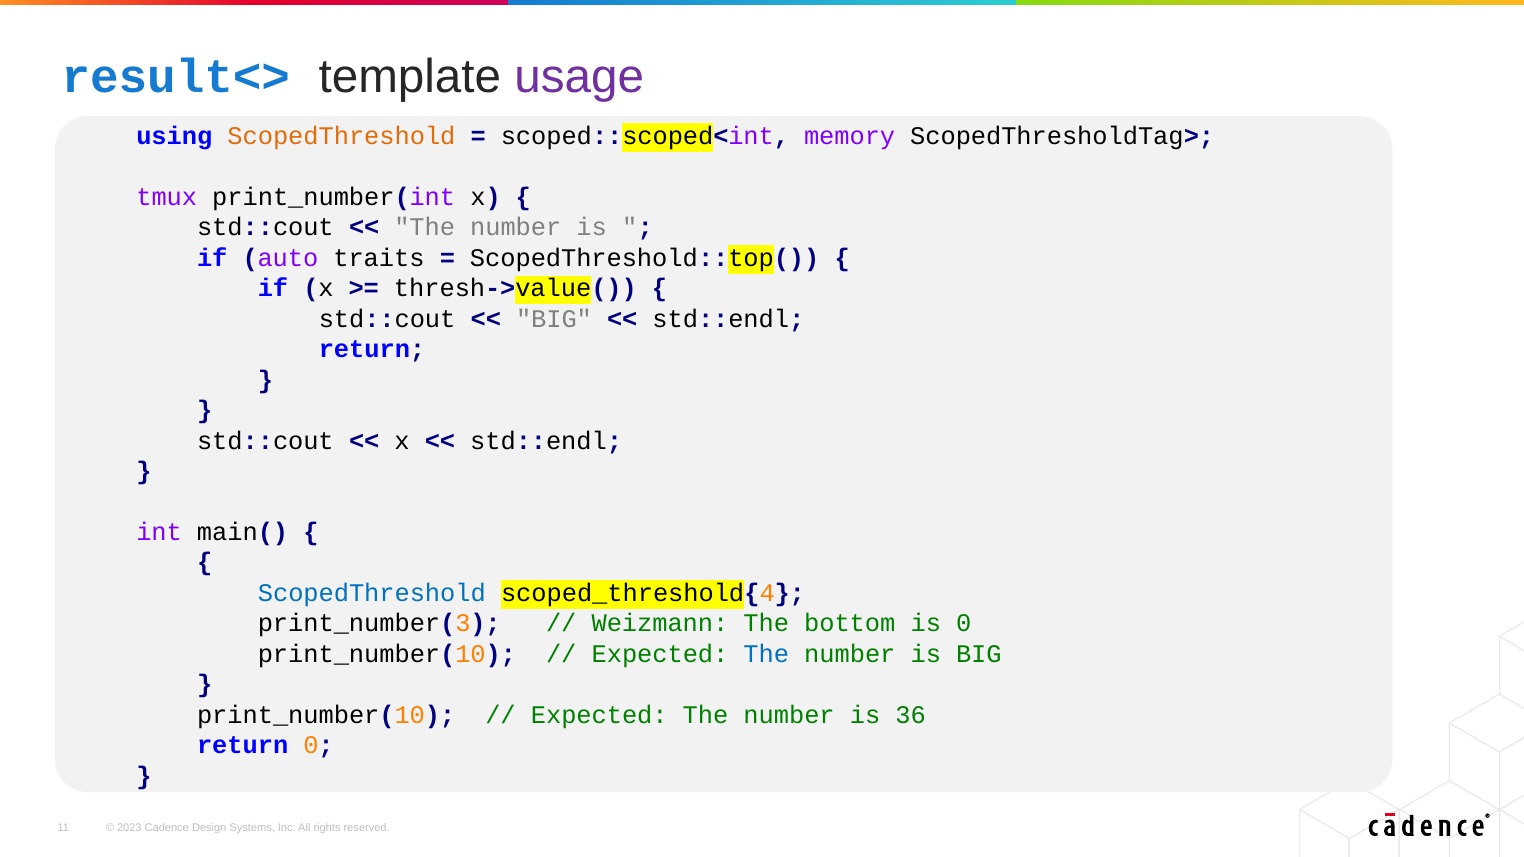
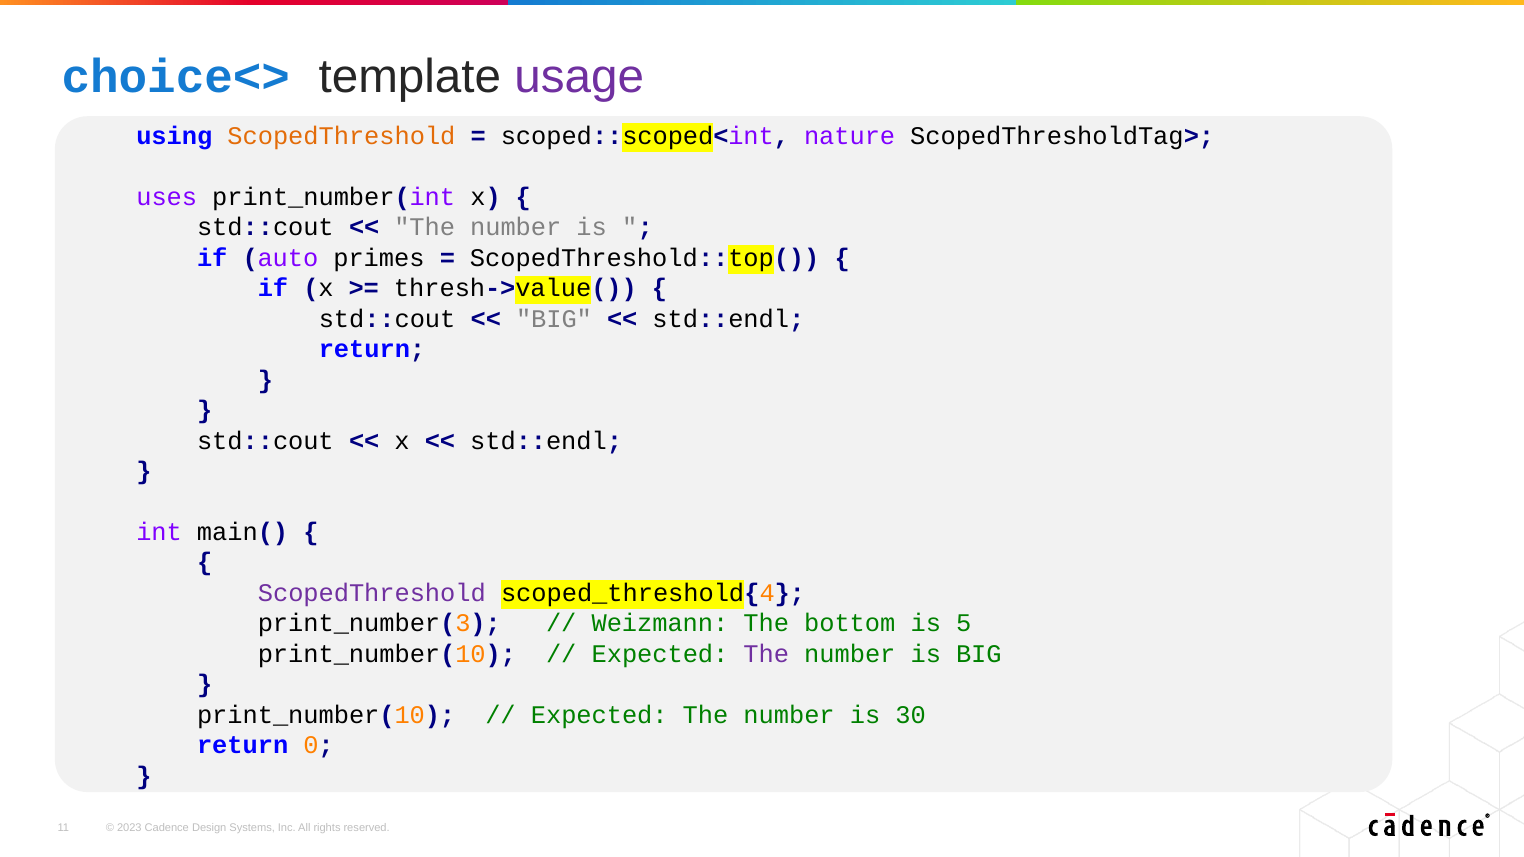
result<>: result<> -> choice<> (176, 77)
memory: memory -> nature (850, 136)
tmux: tmux -> uses (167, 197)
traits: traits -> primes (379, 258)
ScopedThreshold colour: blue -> purple (372, 593)
is 0: 0 -> 5 (964, 624)
The colour: blue -> purple (766, 654)
36: 36 -> 30 (911, 715)
